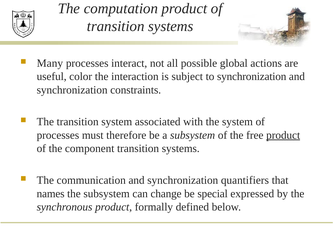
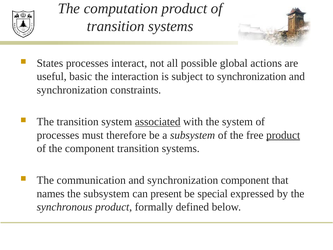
Many: Many -> States (50, 63)
color: color -> basic (81, 76)
associated underline: none -> present (158, 122)
synchronization quantifiers: quantifiers -> component (245, 180)
change: change -> present (166, 193)
